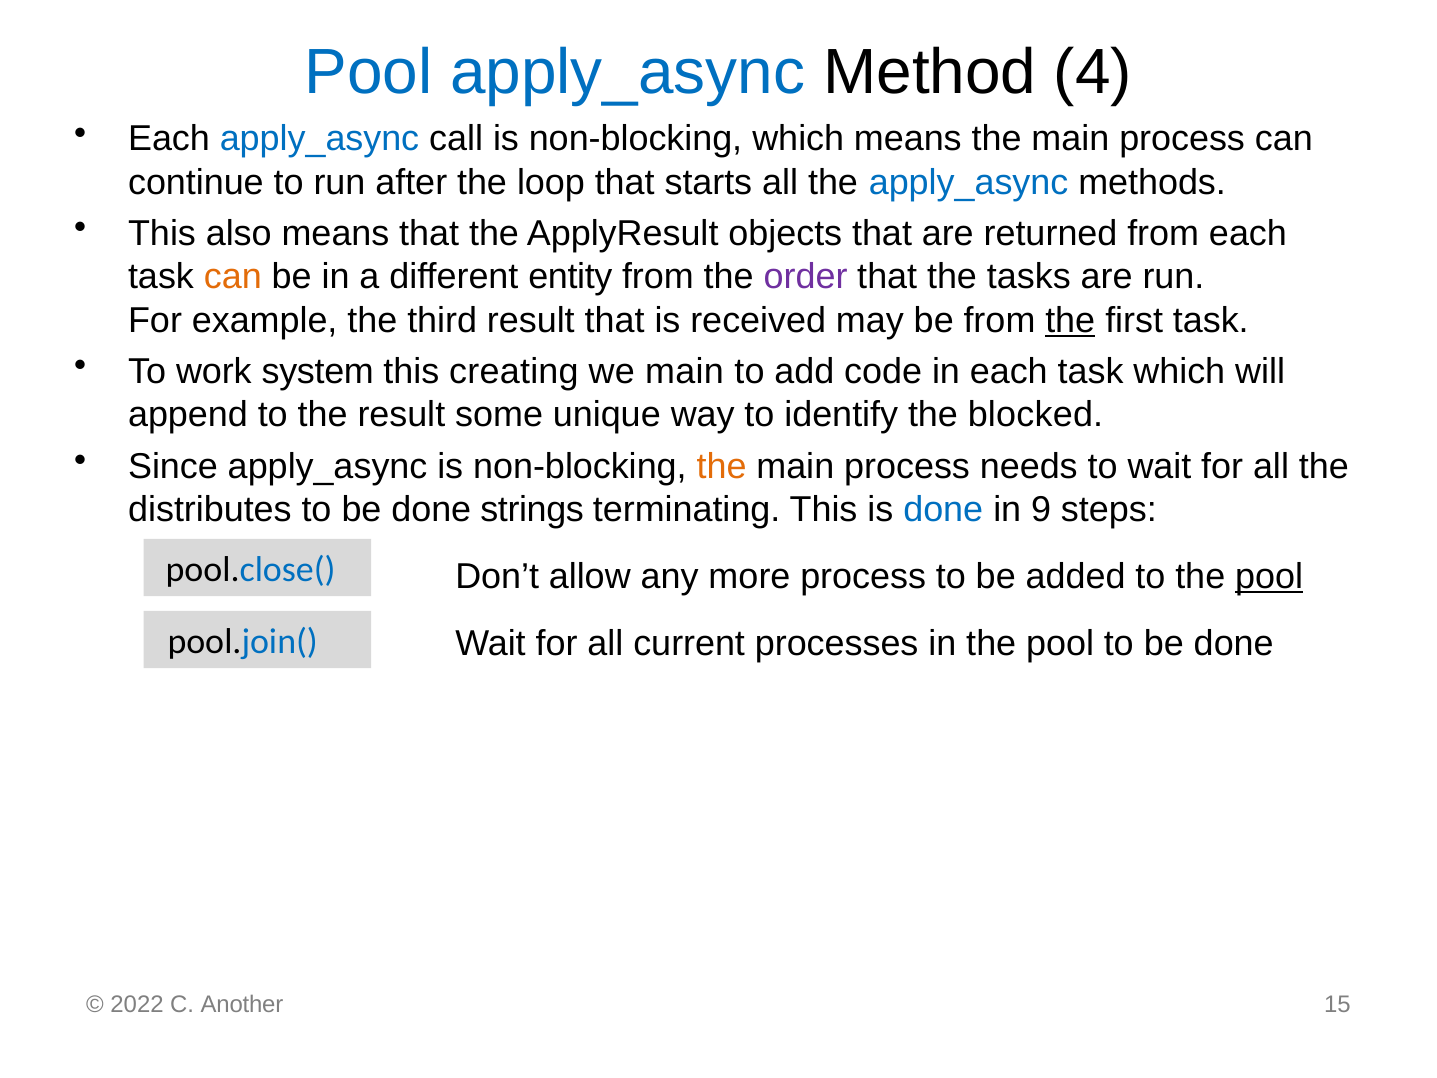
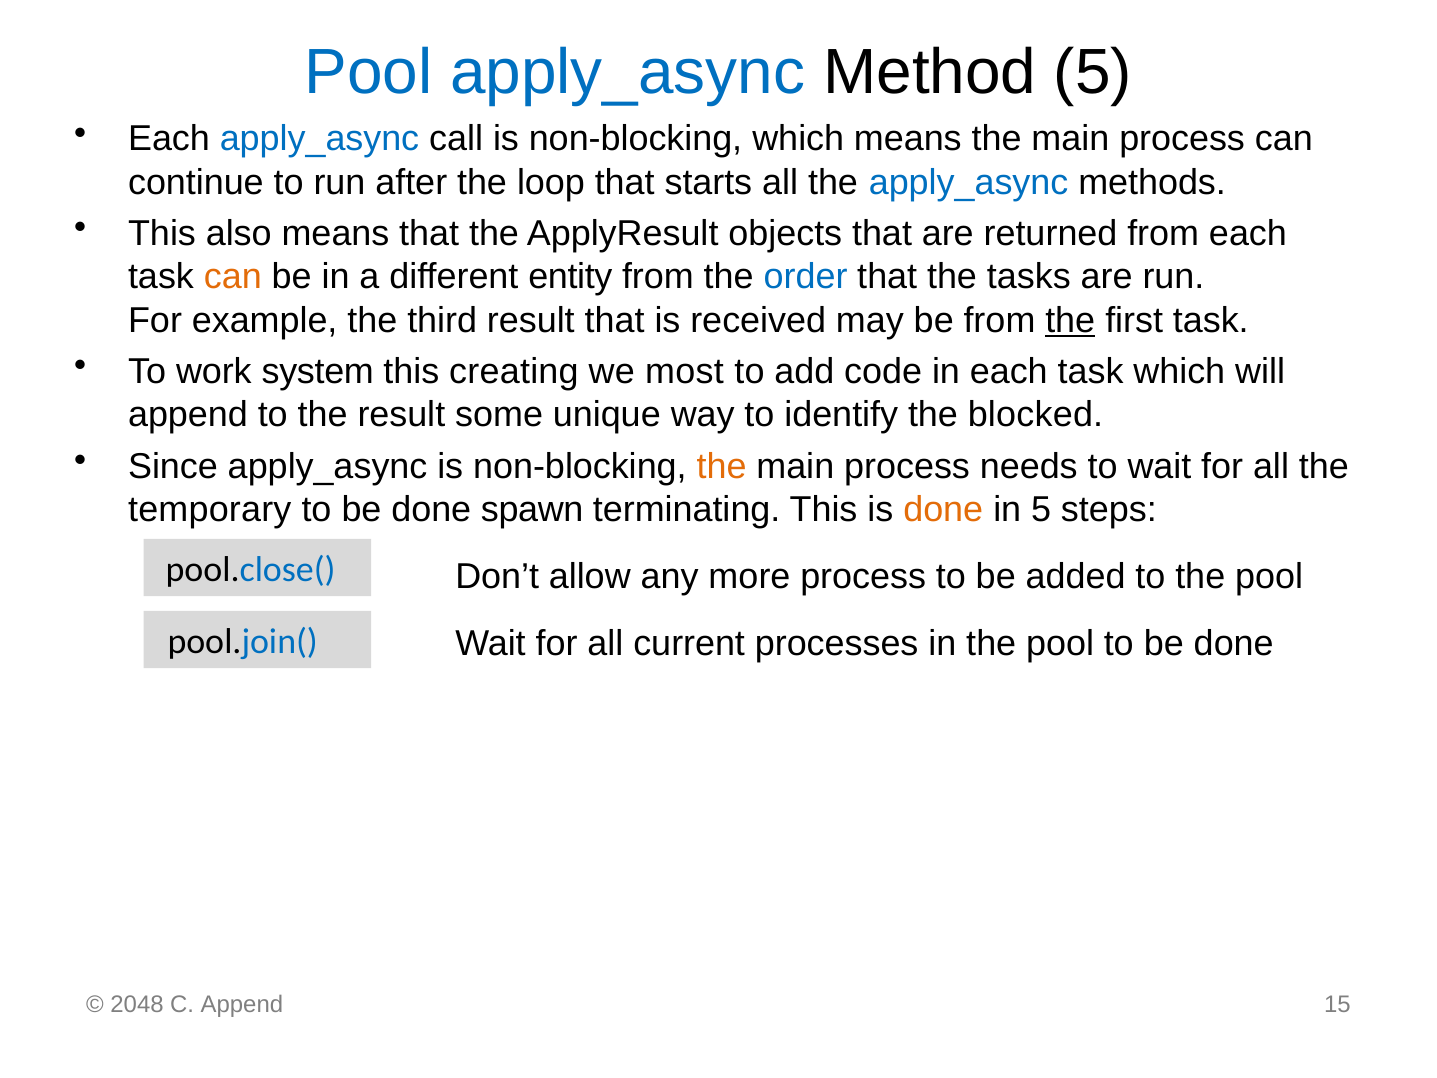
Method 4: 4 -> 5 (1093, 73)
order colour: purple -> blue (806, 277)
we main: main -> most (684, 372)
distributes: distributes -> temporary (210, 510)
strings: strings -> spawn (532, 510)
done colour: blue -> orange (943, 510)
in 9: 9 -> 5 (1041, 510)
pool underline: present -> none (1269, 577)
2022: 2022 -> 2048 (137, 1005)
C Another: Another -> Append (242, 1005)
